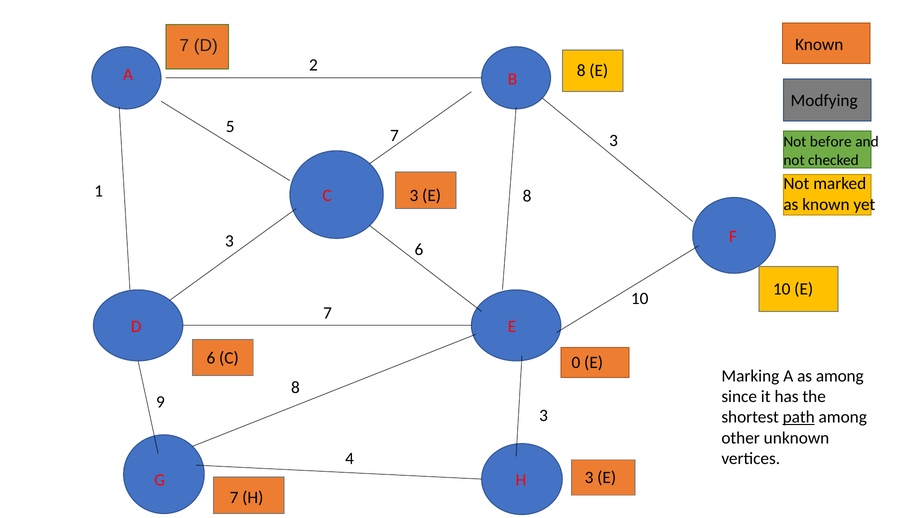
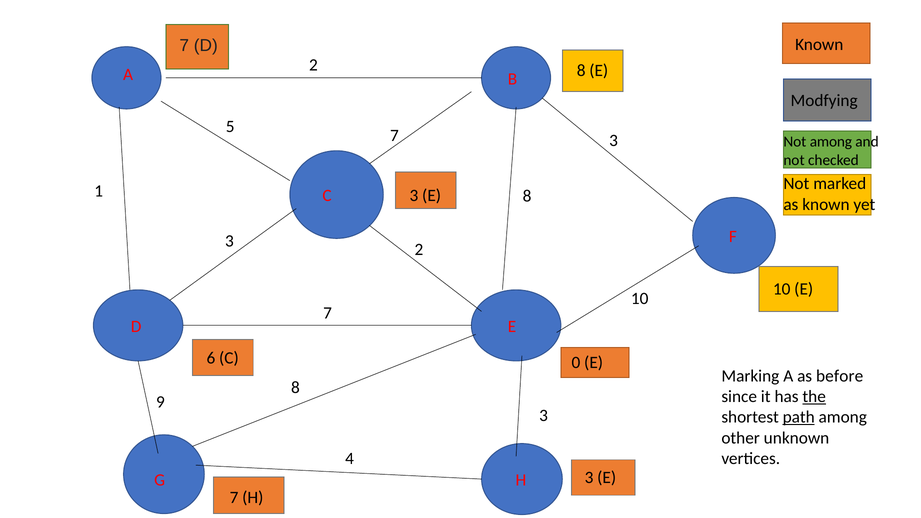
Not before: before -> among (831, 142)
3 6: 6 -> 2 (419, 250)
as among: among -> before (840, 376)
the underline: none -> present (814, 397)
